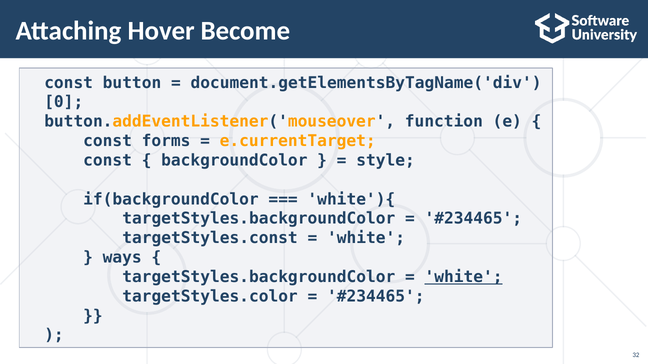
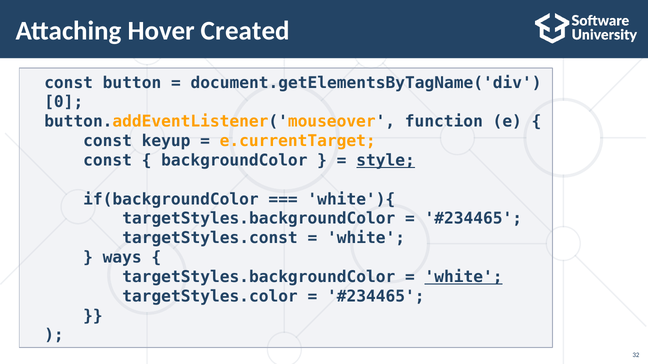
Become: Become -> Created (245, 31)
forms: forms -> keyup (166, 141)
style underline: none -> present (386, 161)
